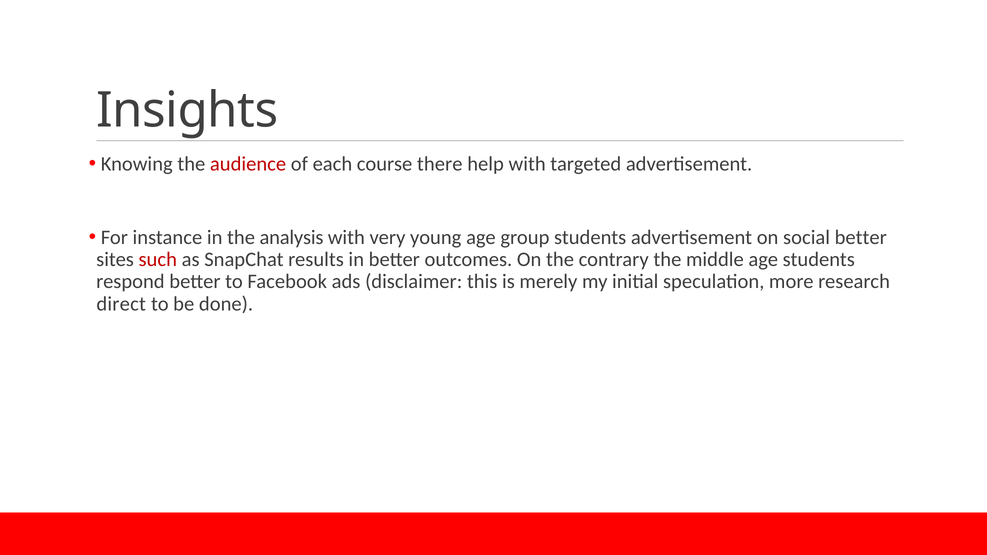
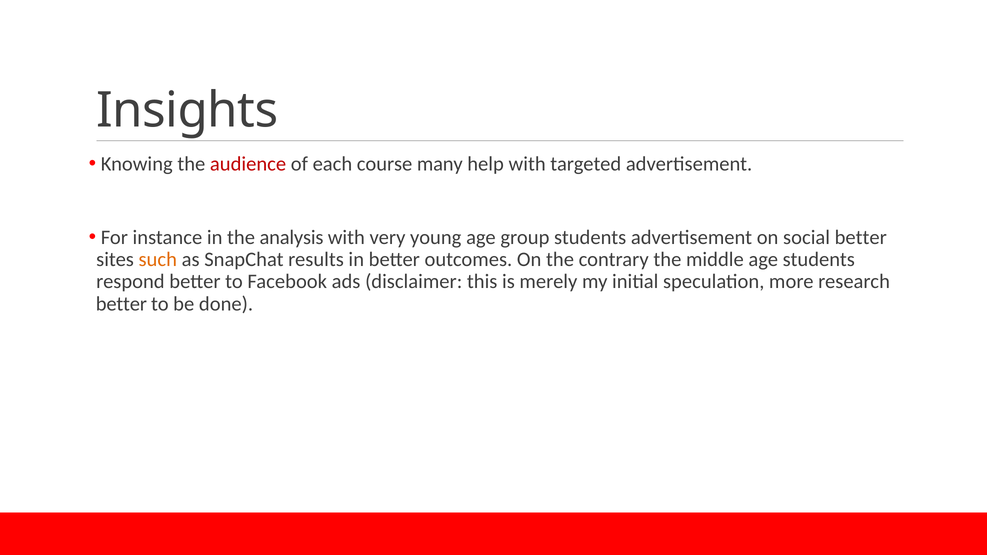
there: there -> many (440, 164)
such colour: red -> orange (158, 260)
direct: direct -> better (121, 304)
